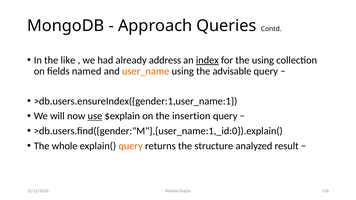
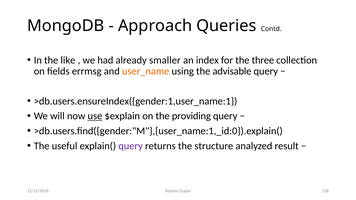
address: address -> smaller (165, 60)
index underline: present -> none (207, 60)
the using: using -> three (263, 60)
named: named -> errmsg (87, 71)
insertion: insertion -> providing (191, 116)
whole: whole -> useful (65, 146)
query colour: orange -> purple (131, 146)
